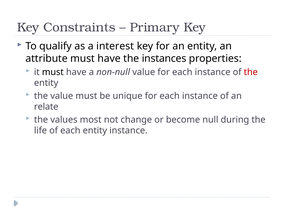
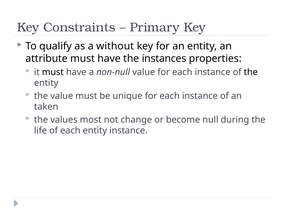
interest: interest -> without (115, 46)
the colour: red -> black (251, 72)
relate: relate -> taken (46, 107)
